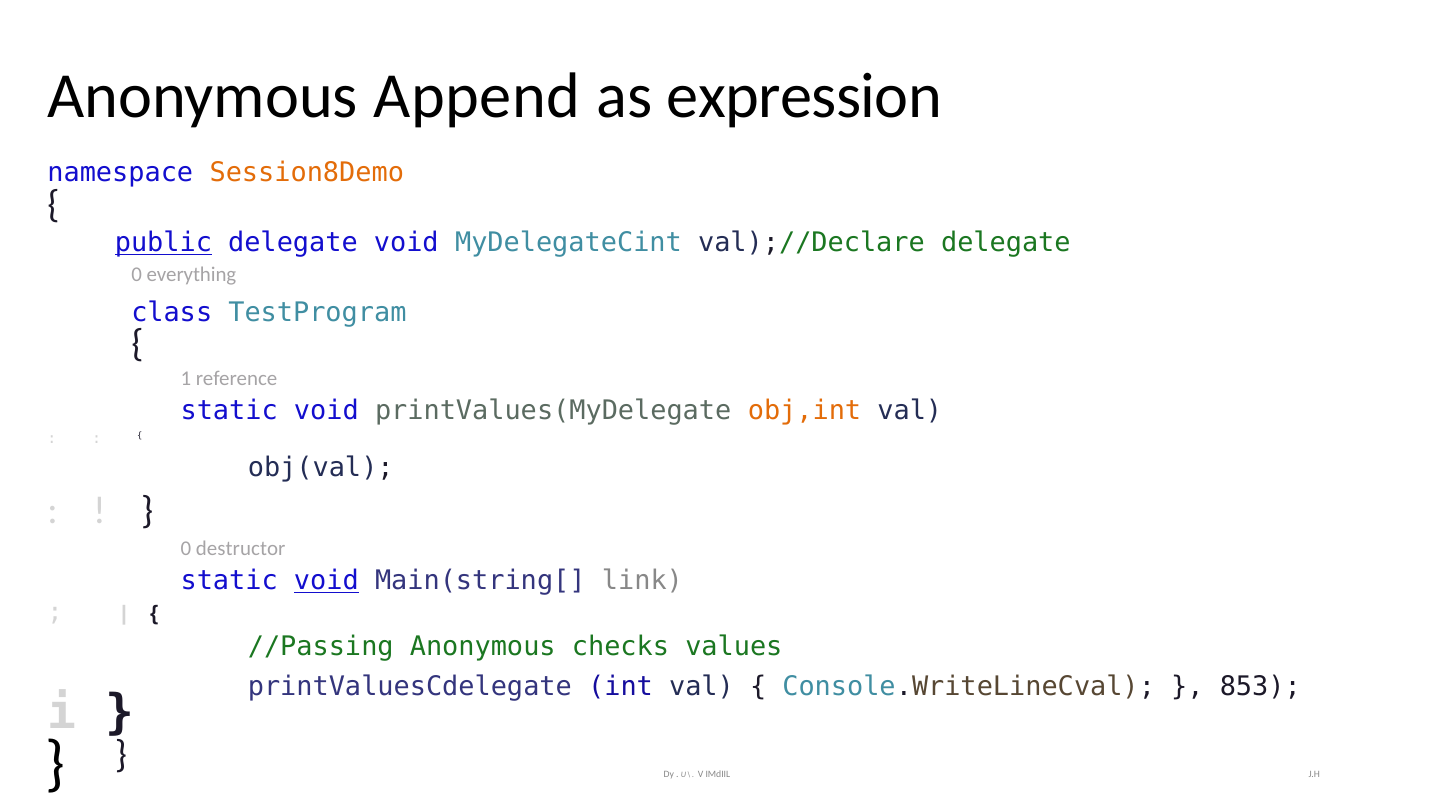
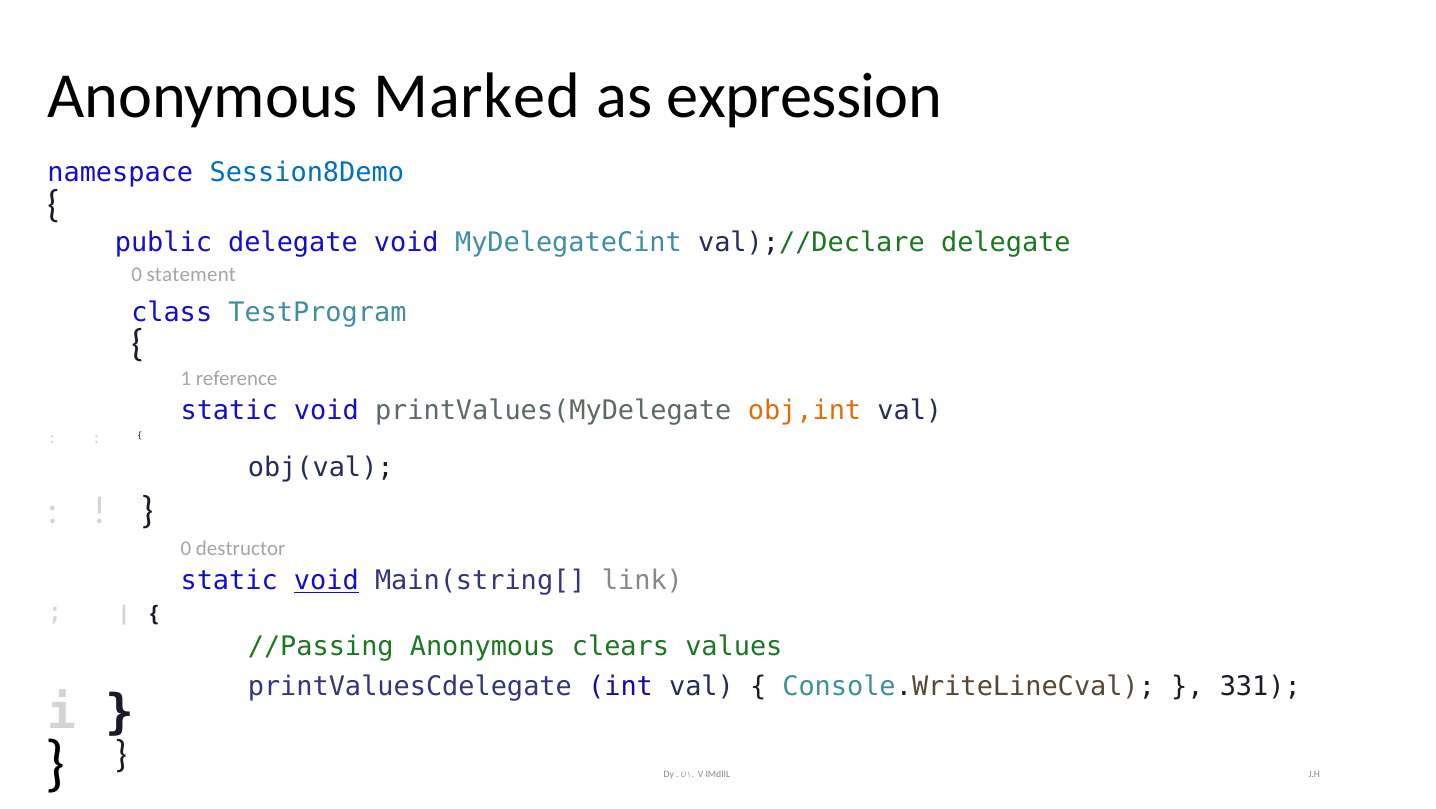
Append: Append -> Marked (477, 96)
Session8Demo colour: orange -> blue (307, 173)
public underline: present -> none (163, 243)
everything: everything -> statement (191, 274)
checks: checks -> clears (620, 647)
853: 853 -> 331 (1260, 687)
